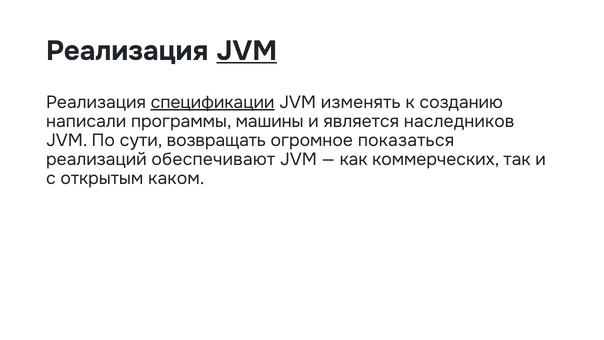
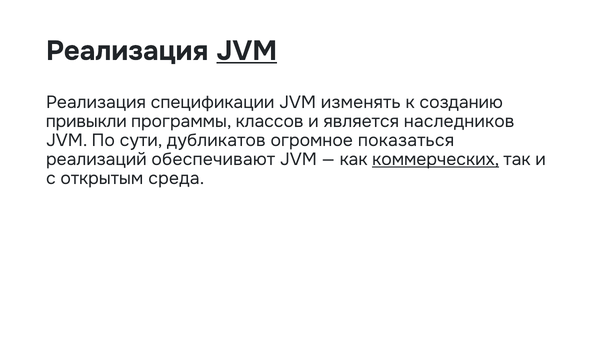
спецификации underline: present -> none (213, 102)
написали: написали -> привыкли (86, 121)
машины: машины -> классов (270, 121)
возвращать: возвращать -> дубликатов (216, 140)
коммерческих underline: none -> present (436, 159)
каком: каком -> среда (176, 178)
